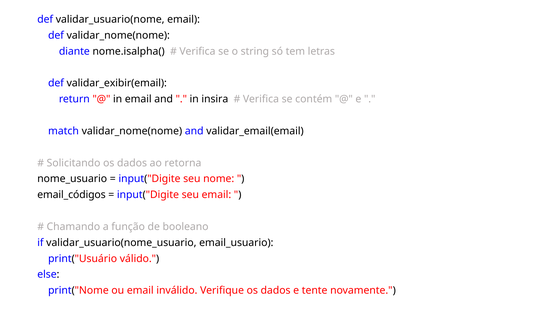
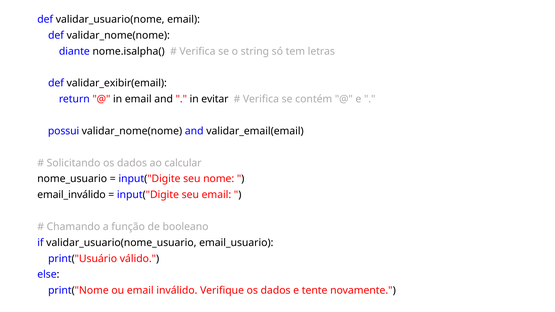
insira: insira -> evitar (215, 99)
match: match -> possui (64, 131)
retorna: retorna -> calcular (183, 163)
email_códigos: email_códigos -> email_inválido (71, 195)
